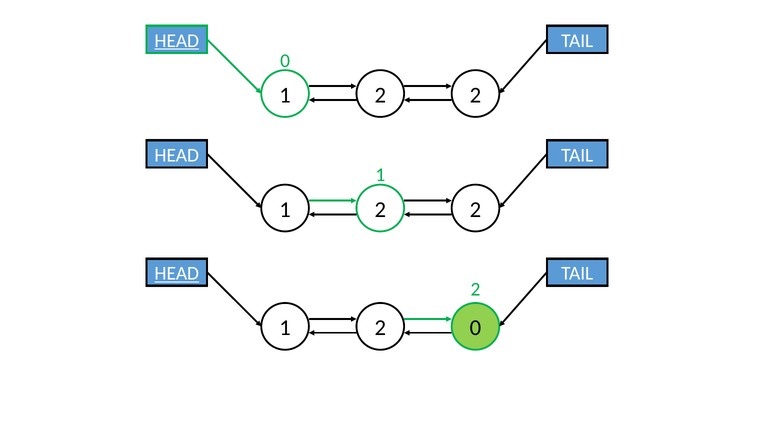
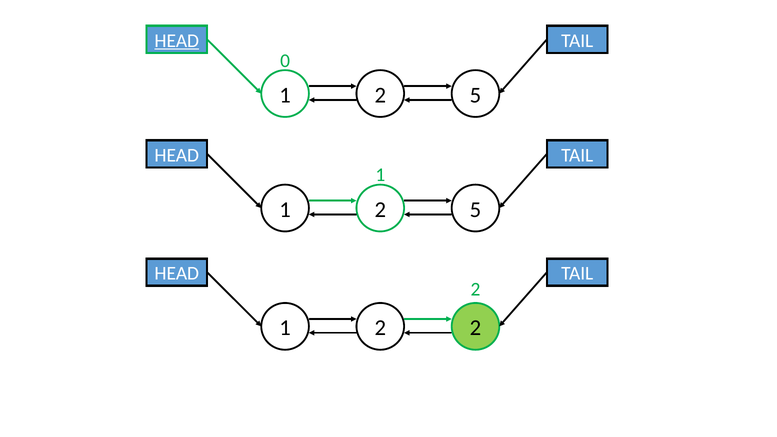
2: 2 -> 5 (475, 95)
2: 2 -> 5 (475, 210)
HEAD underline: present -> none (177, 274)
0: 0 -> 2 (475, 328)
